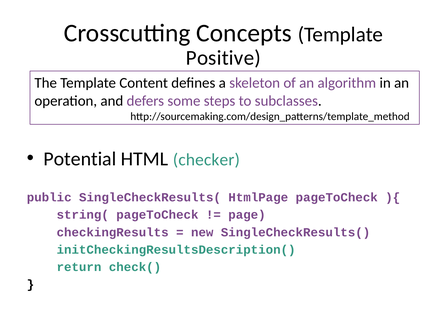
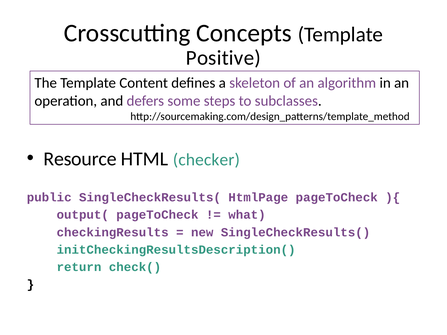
Potential: Potential -> Resource (80, 159)
string(: string( -> output( (83, 215)
page: page -> what (247, 215)
